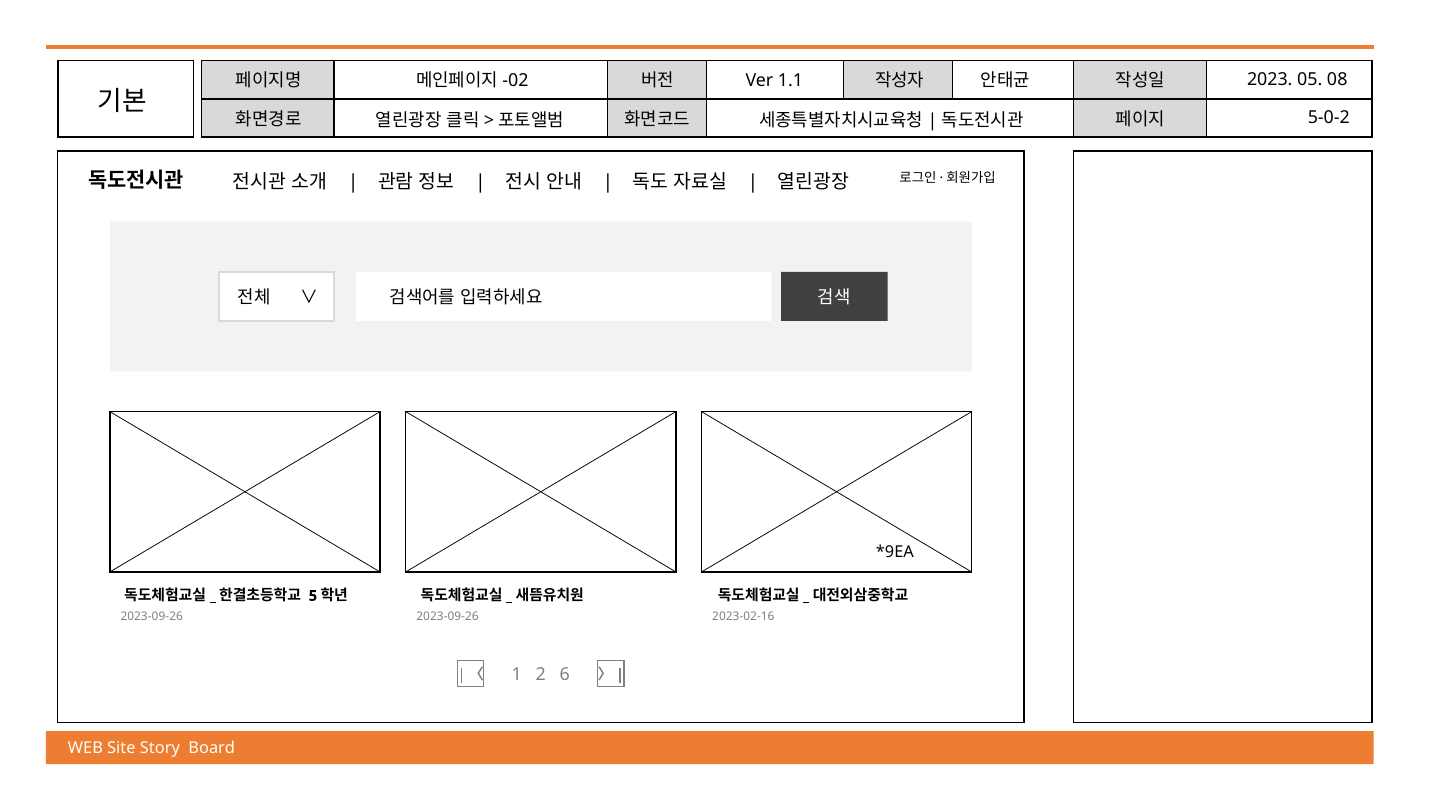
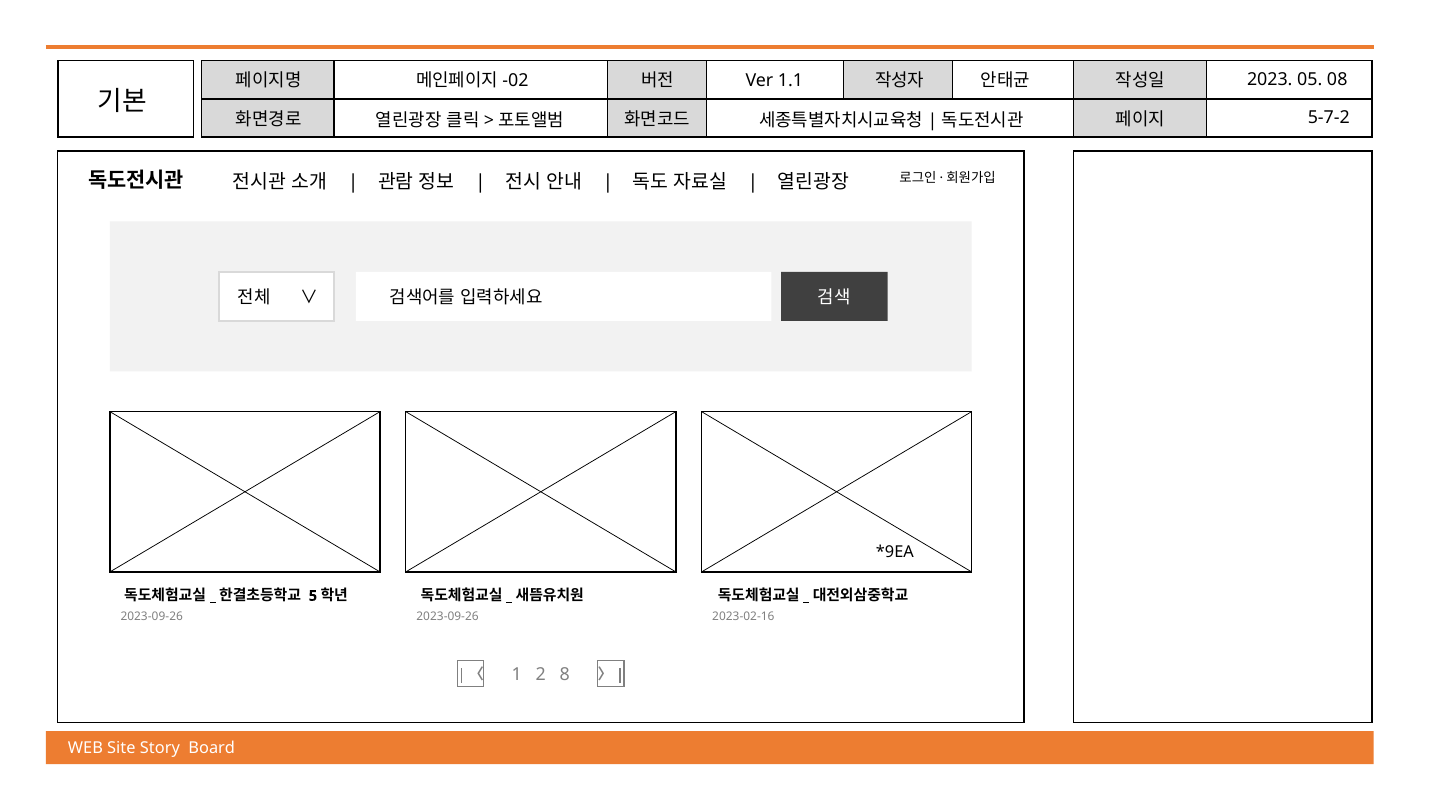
5-0-2: 5-0-2 -> 5-7-2 (1329, 117)
6: 6 -> 8 (565, 674)
